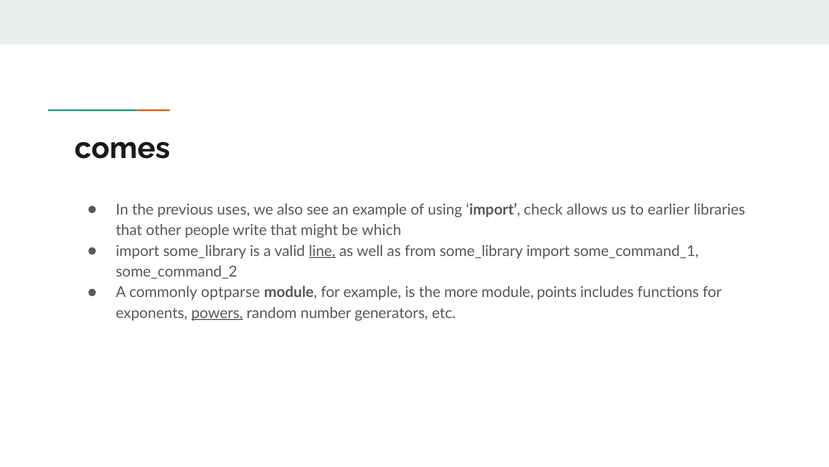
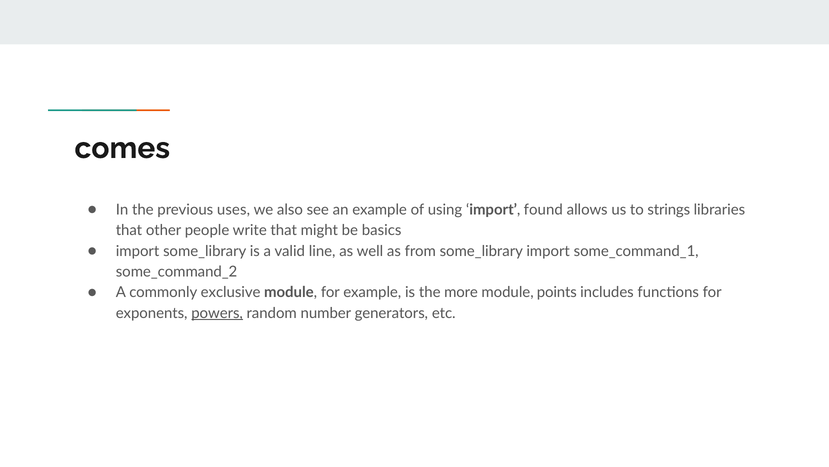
check: check -> found (543, 209)
earlier: earlier -> strings (669, 209)
which: which -> basics (382, 230)
line underline: present -> none (322, 251)
optparse: optparse -> exclusive (231, 292)
